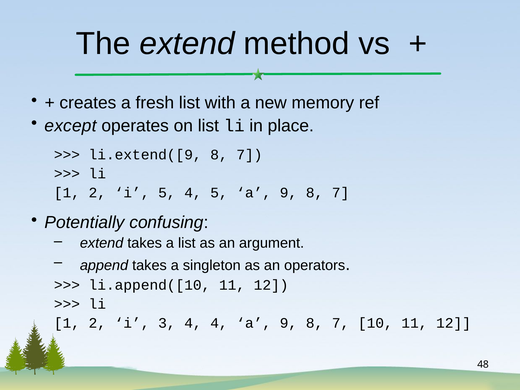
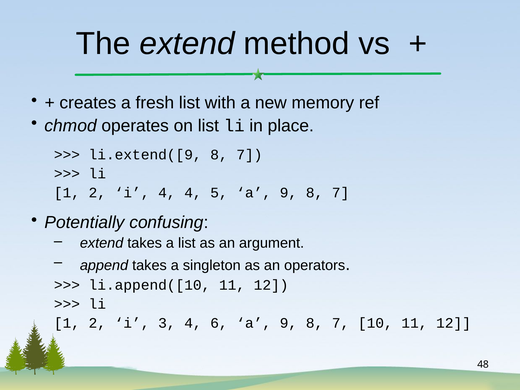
except: except -> chmod (71, 126)
i 5: 5 -> 4 (167, 193)
4 4: 4 -> 6 (219, 323)
